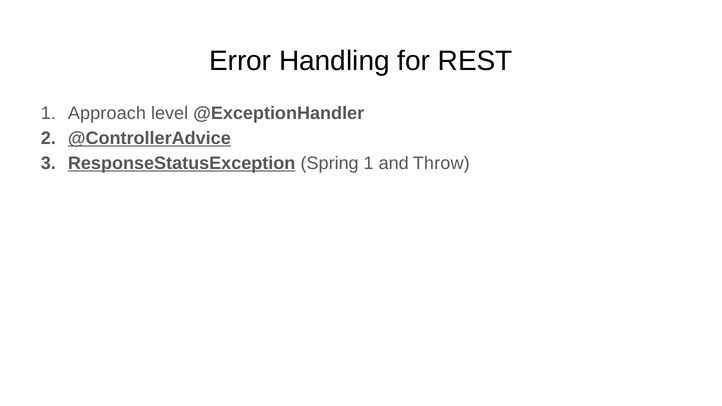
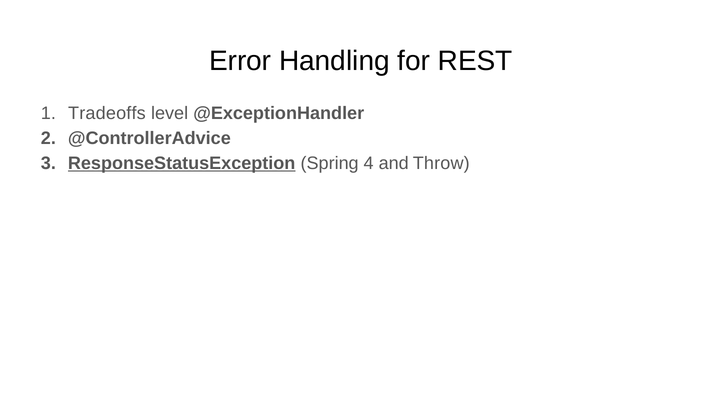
Approach: Approach -> Tradeoffs (107, 114)
@ControllerAdvice underline: present -> none (149, 138)
Spring 1: 1 -> 4 (369, 163)
